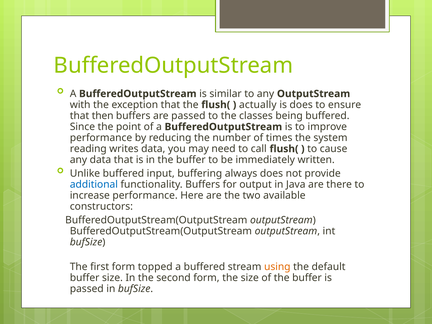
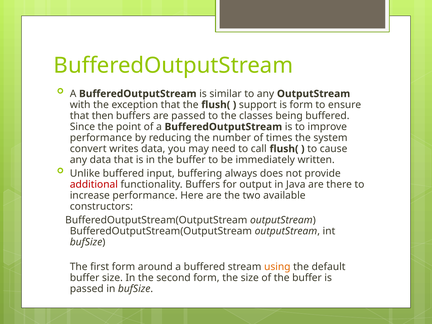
actually: actually -> support (258, 105)
is does: does -> form (301, 105)
reading: reading -> convert (88, 149)
additional colour: blue -> red (94, 185)
topped: topped -> around (155, 267)
